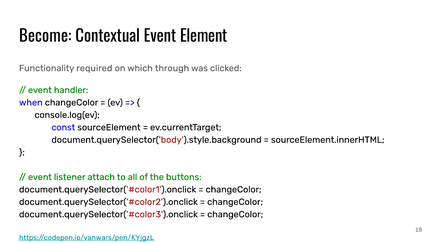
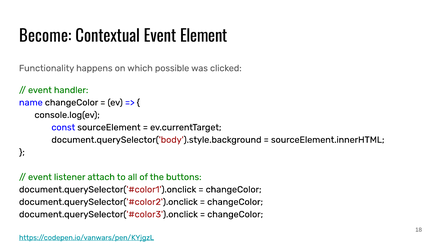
required: required -> happens (94, 68)
through: through -> possible (172, 68)
when: when -> name (31, 103)
